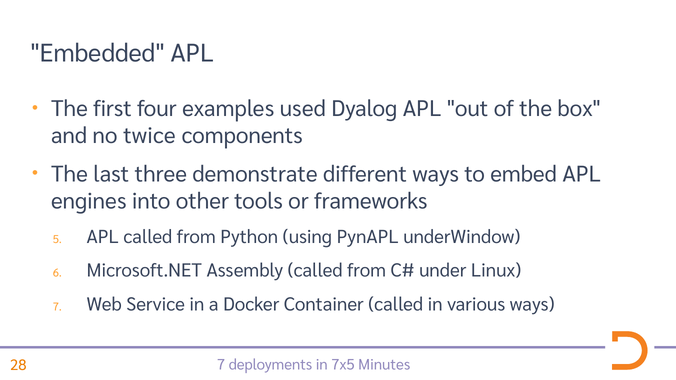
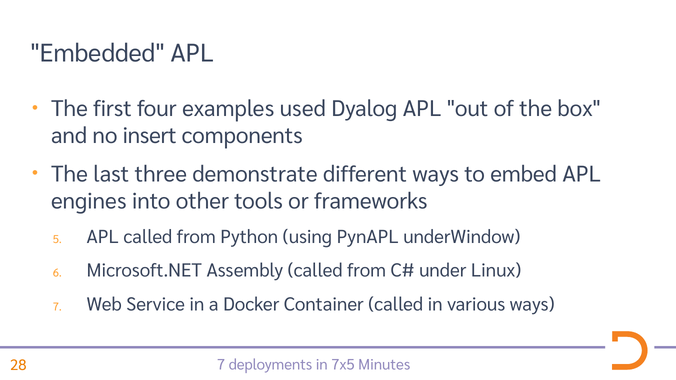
twice: twice -> insert (150, 136)
